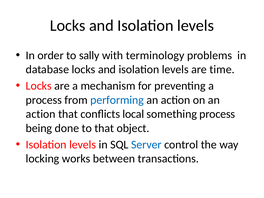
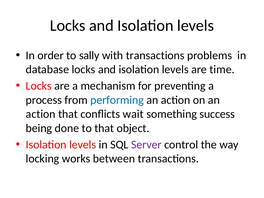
with terminology: terminology -> transactions (155, 55)
local: local -> wait (133, 114)
something process: process -> success (217, 114)
Server colour: blue -> purple (146, 145)
